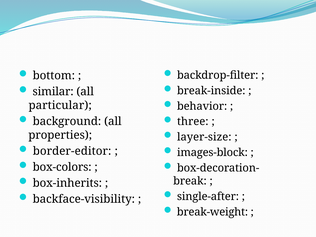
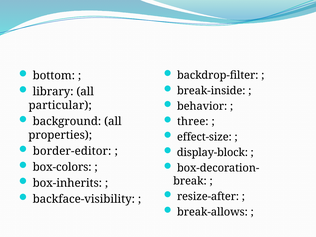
similar: similar -> library (53, 92)
layer-size: layer-size -> effect-size (204, 137)
images-block: images-block -> display-block (212, 152)
single-after: single-after -> resize-after (208, 197)
break-weight: break-weight -> break-allows (212, 212)
